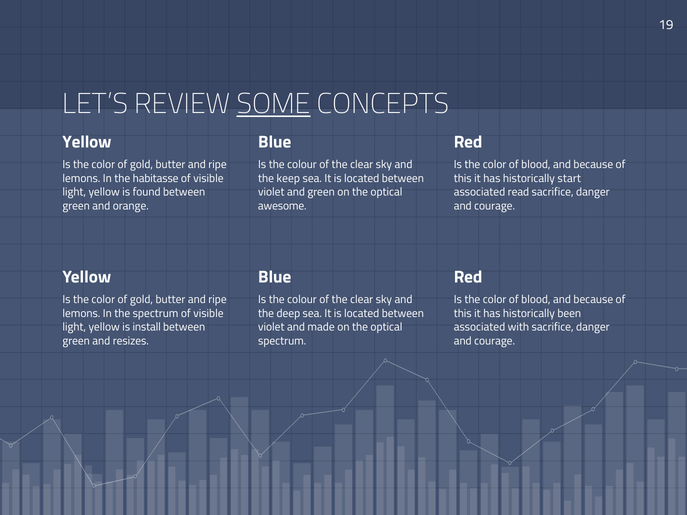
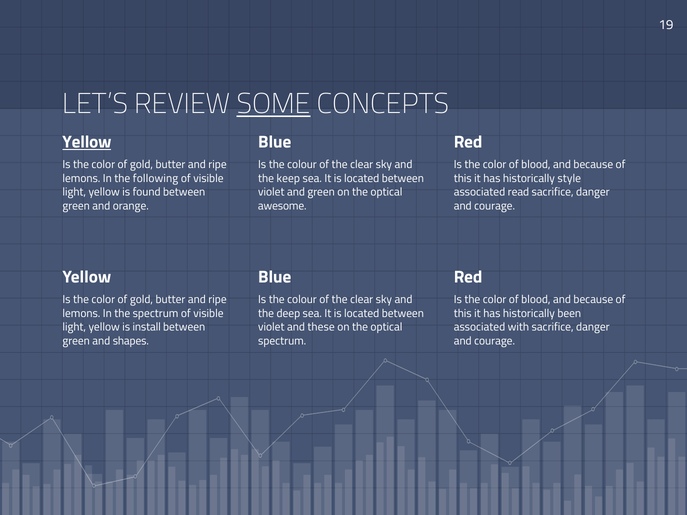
Yellow underline: none -> present (87, 142)
habitasse: habitasse -> following (156, 178)
start: start -> style (569, 178)
made: made -> these (321, 327)
resizes: resizes -> shapes (131, 341)
